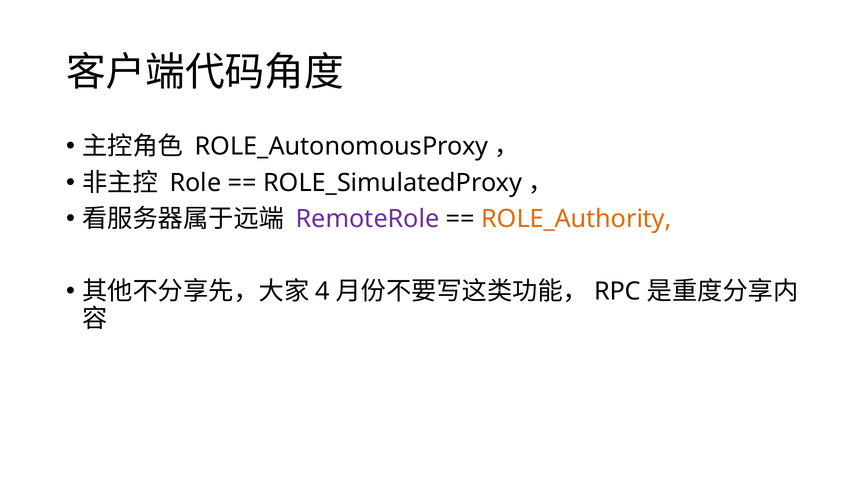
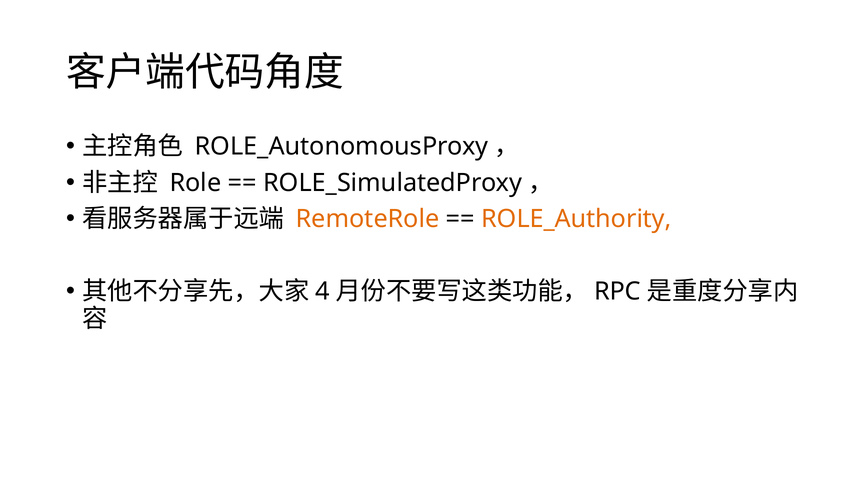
RemoteRole colour: purple -> orange (368, 219)
